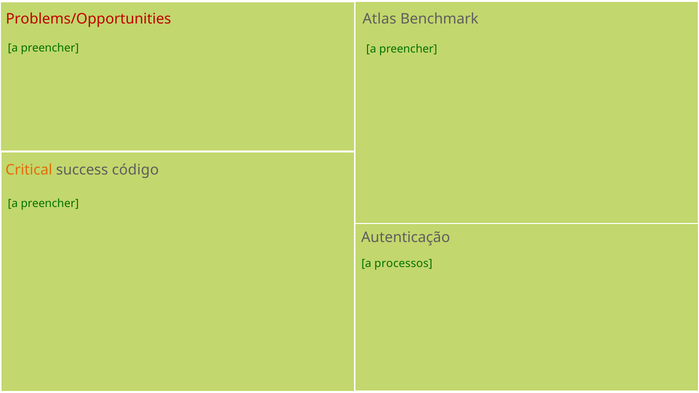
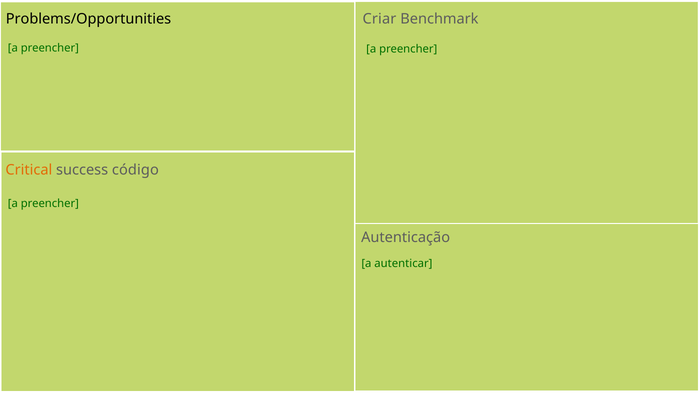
Problems/Opportunities colour: red -> black (89, 19)
Atlas: Atlas -> Criar (379, 19)
processos: processos -> autenticar (403, 264)
